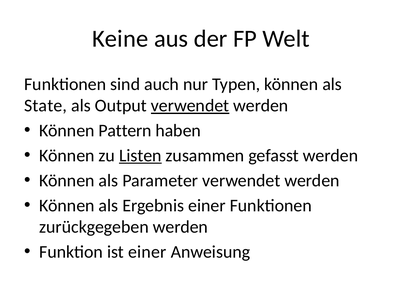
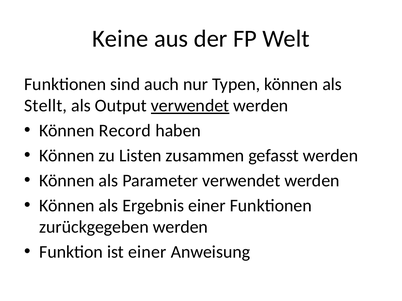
State: State -> Stellt (46, 106)
Pattern: Pattern -> Record (125, 131)
Listen underline: present -> none (140, 156)
